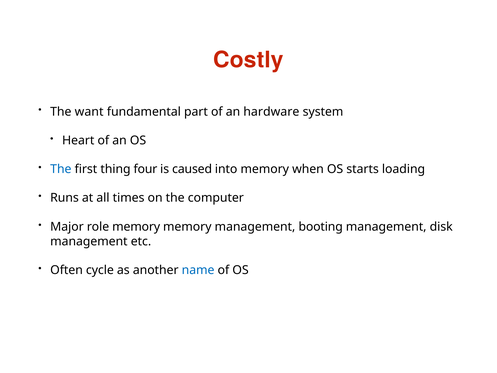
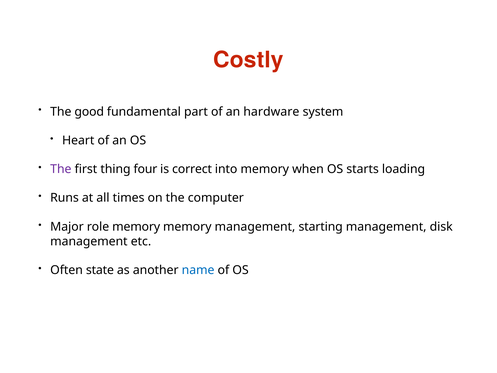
want: want -> good (89, 112)
The colour: blue -> purple (61, 169)
caused: caused -> correct (192, 169)
booting: booting -> starting (321, 227)
cycle: cycle -> state (100, 270)
